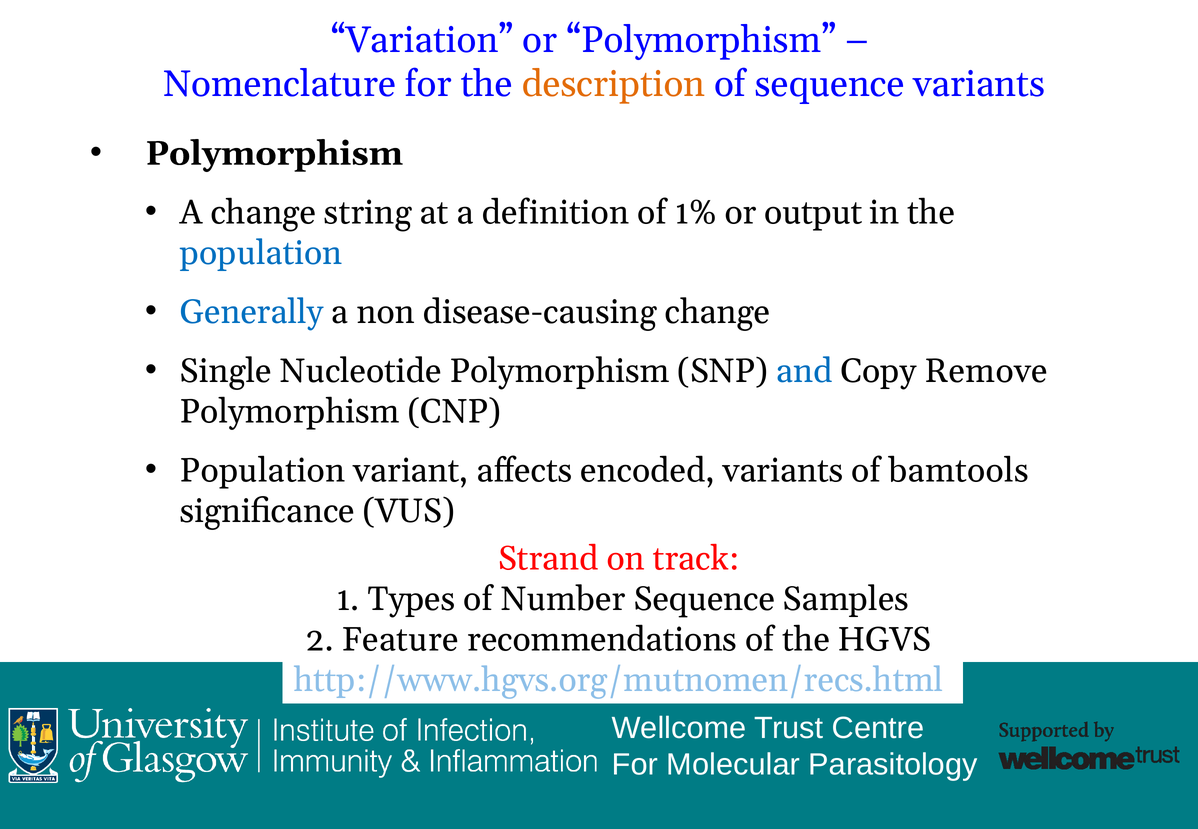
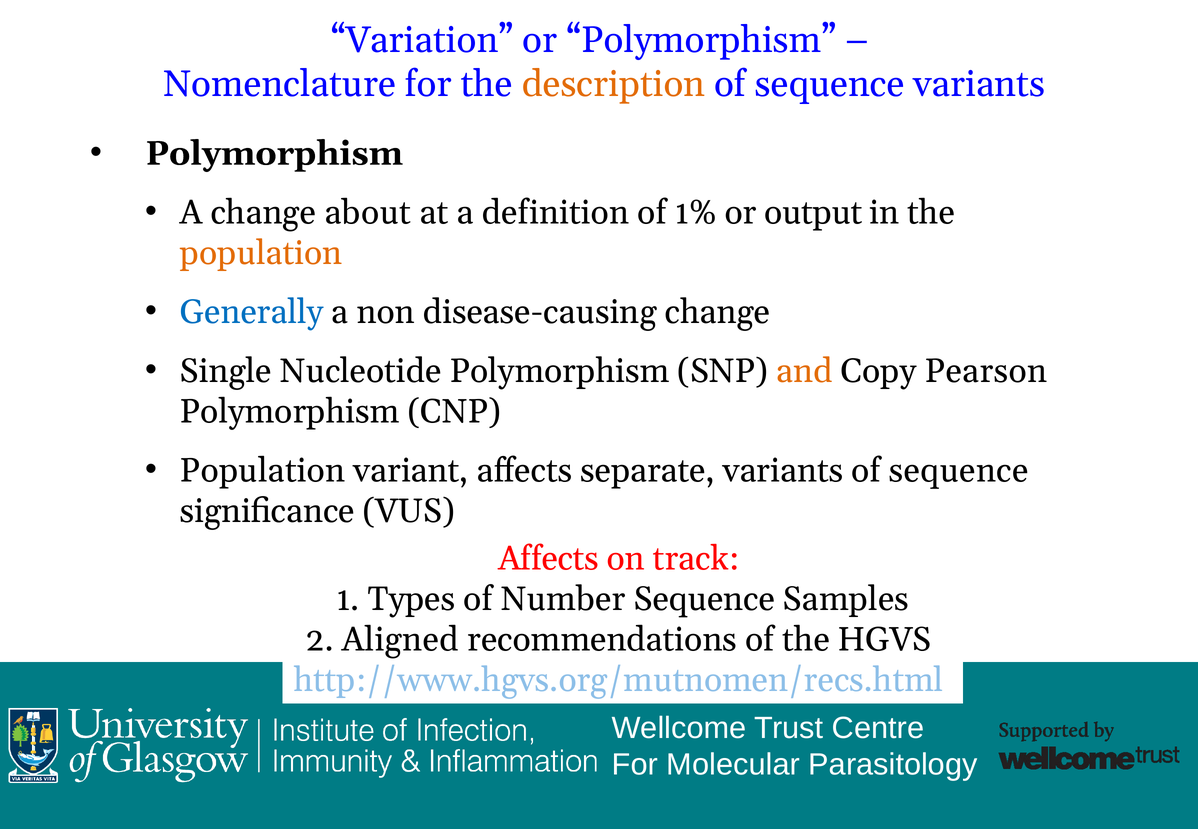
string: string -> about (368, 213)
population colour: blue -> orange (261, 253)
and colour: blue -> orange (804, 371)
Remove: Remove -> Pearson (986, 371)
encoded: encoded -> separate (648, 471)
variants of bamtools: bamtools -> sequence (959, 471)
Strand: Strand -> Affects (548, 559)
Feature: Feature -> Aligned (400, 640)
